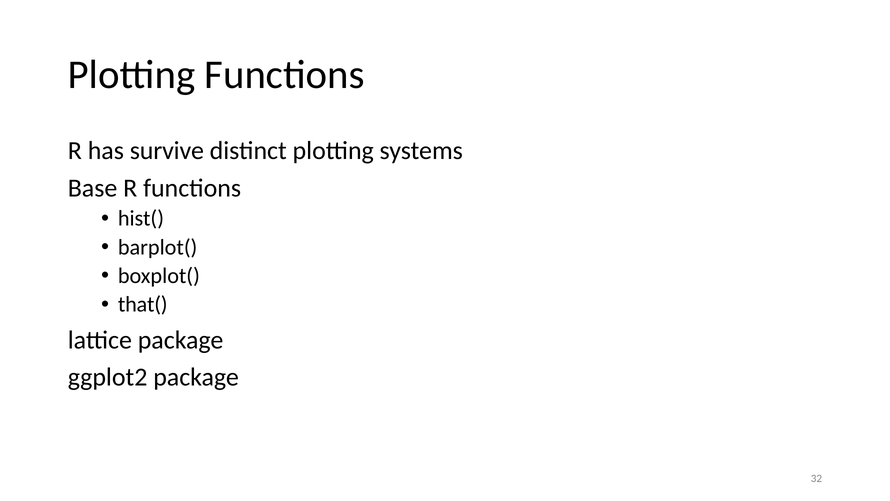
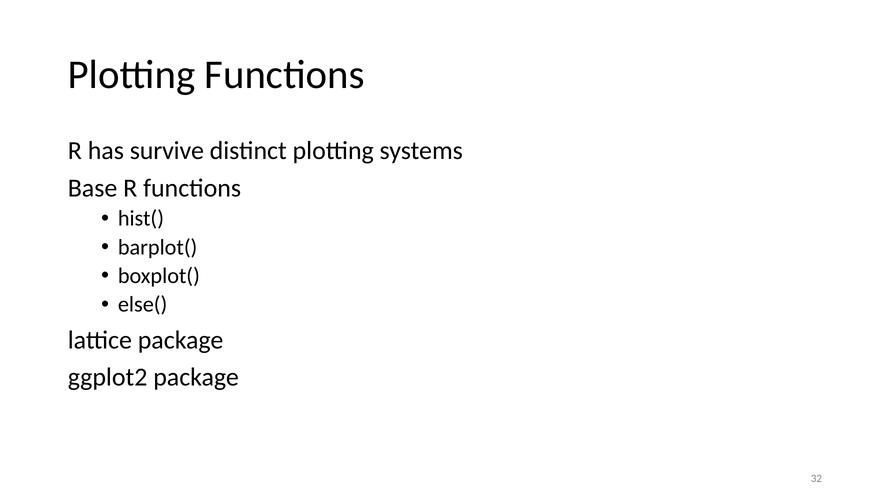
that(: that( -> else( (143, 304)
